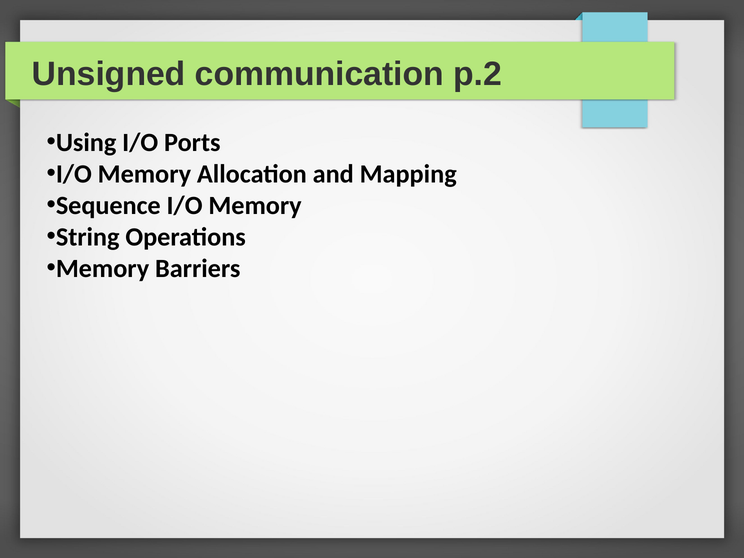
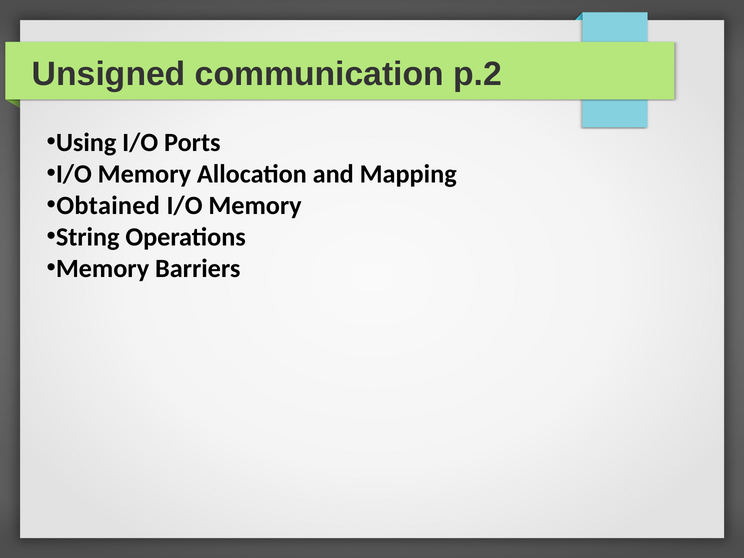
Sequence: Sequence -> Obtained (108, 205)
